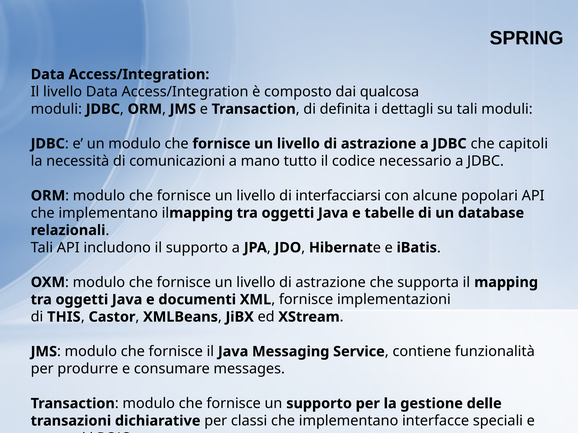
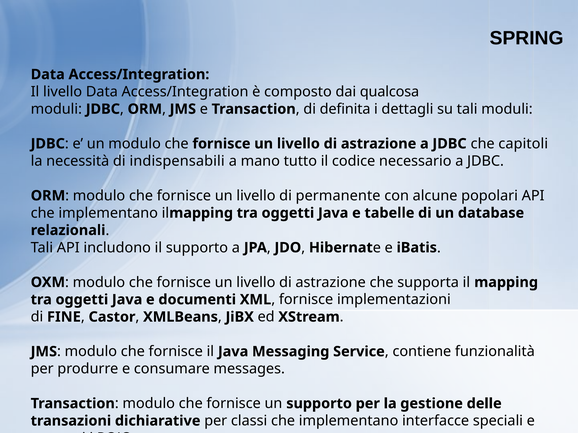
comunicazioni: comunicazioni -> indispensabili (177, 161)
interfacciarsi: interfacciarsi -> permanente (338, 196)
THIS: THIS -> FINE (64, 317)
